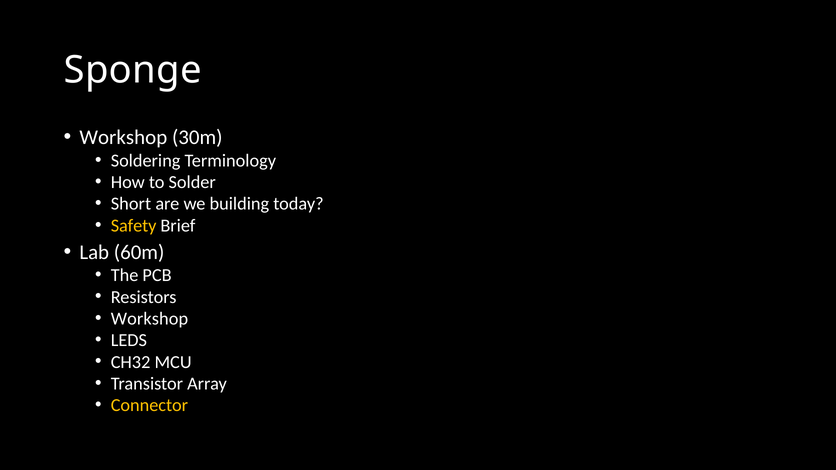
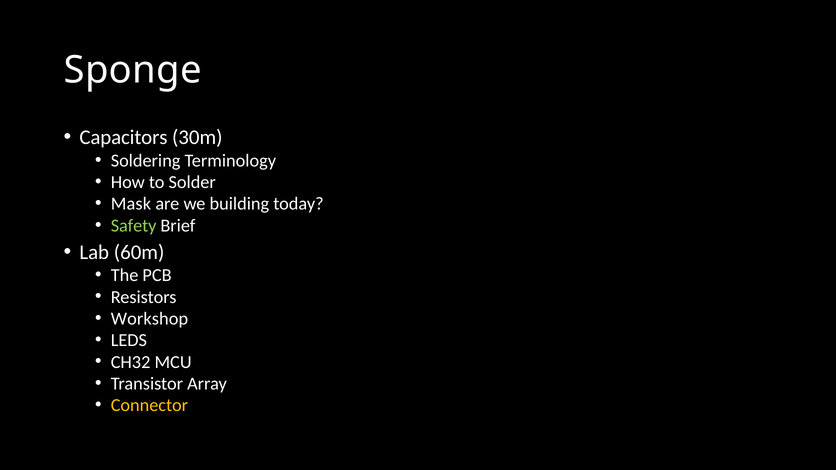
Workshop: Workshop -> Capacitors (123, 138)
Short: Short -> Mask (131, 204)
Safety colour: yellow -> light green (134, 226)
